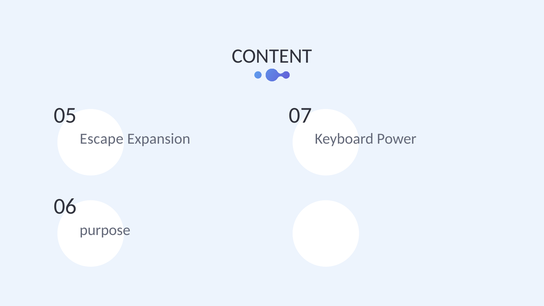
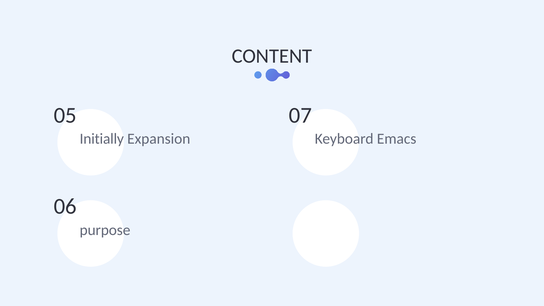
Escape: Escape -> Initially (102, 139)
Power: Power -> Emacs (397, 139)
